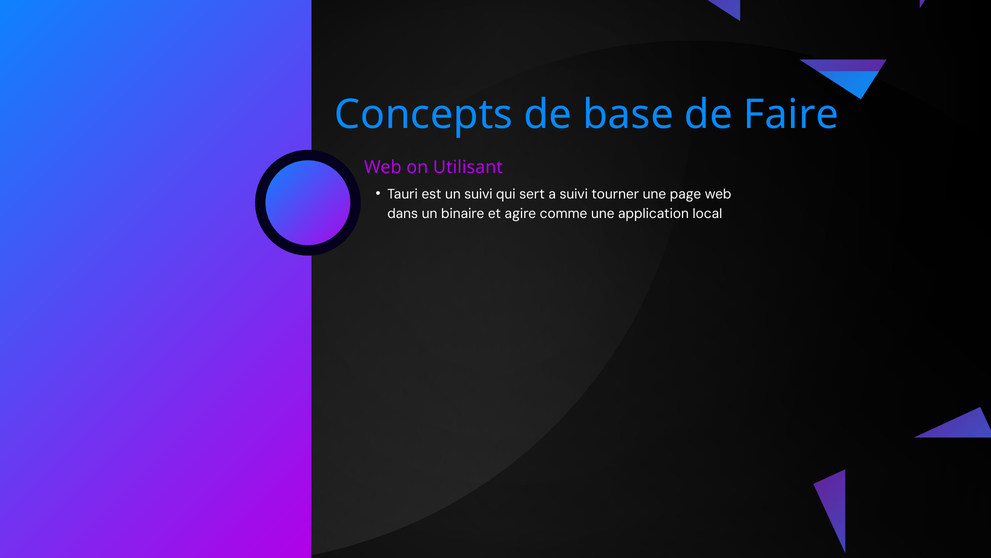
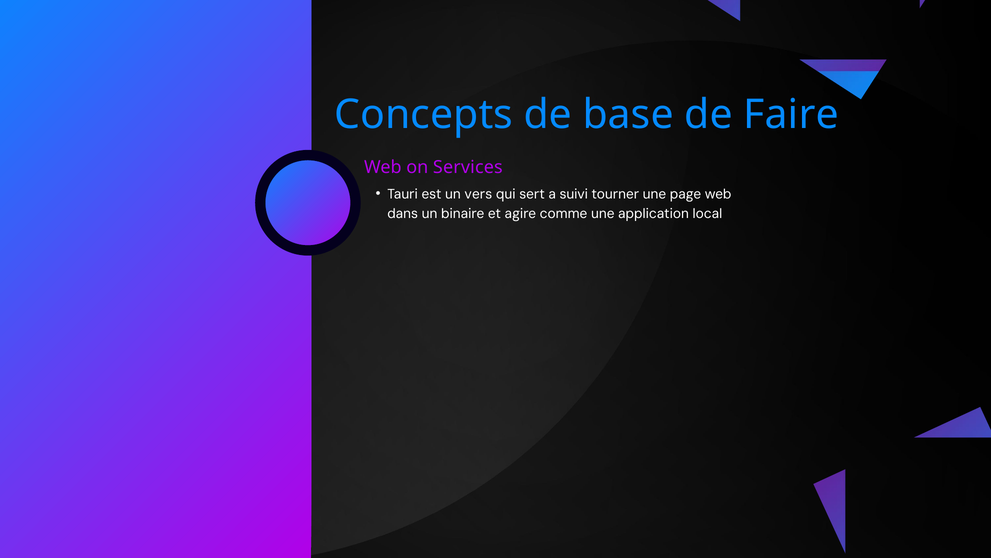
Utilisant: Utilisant -> Services (468, 167)
un suivi: suivi -> vers (478, 194)
